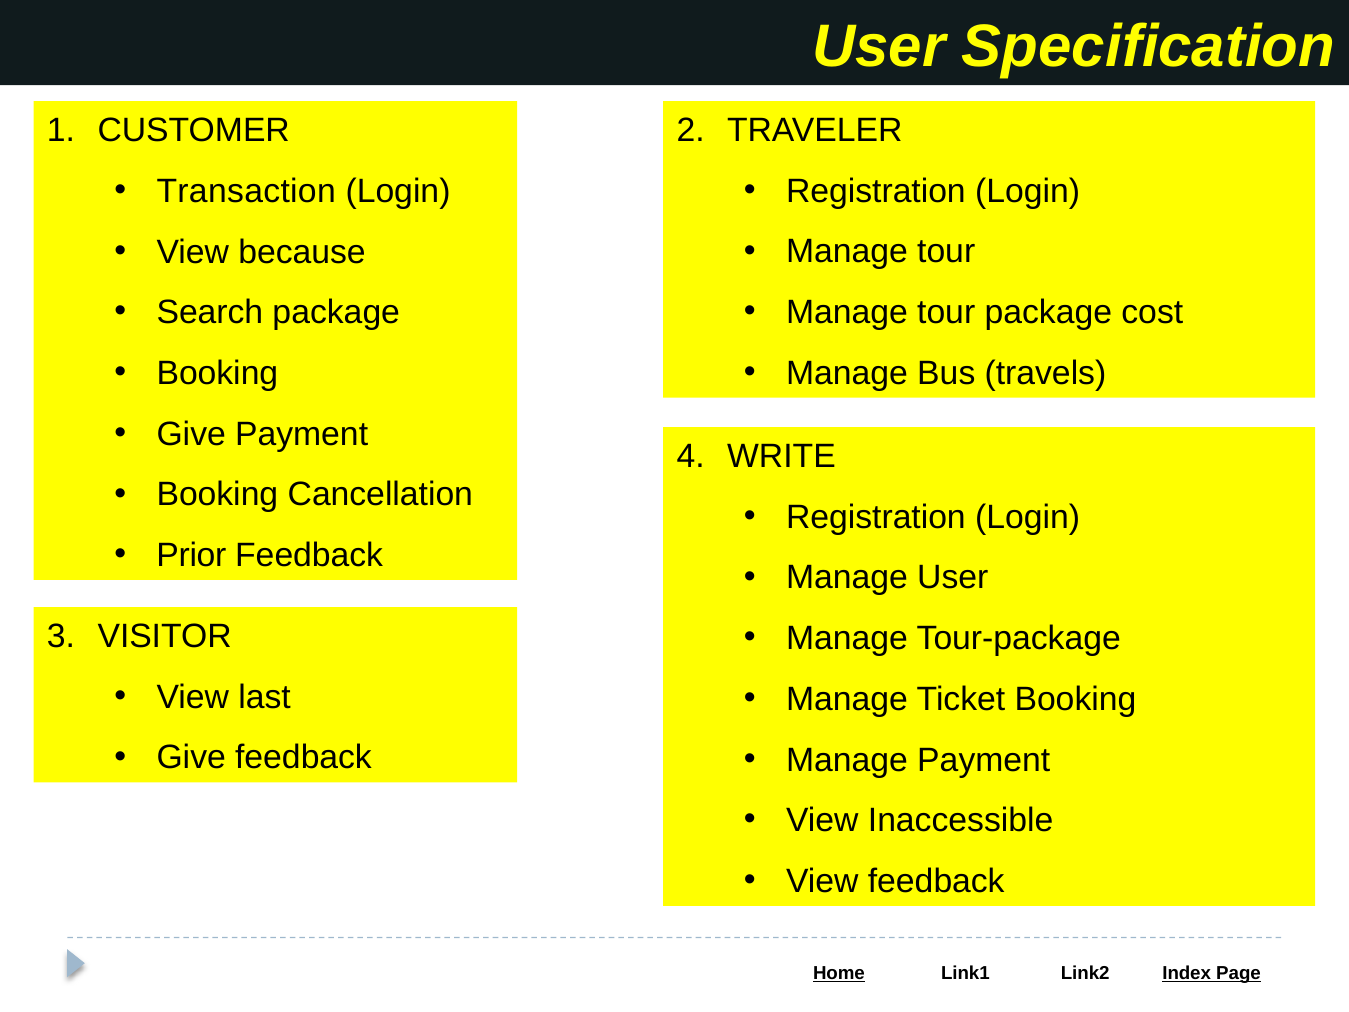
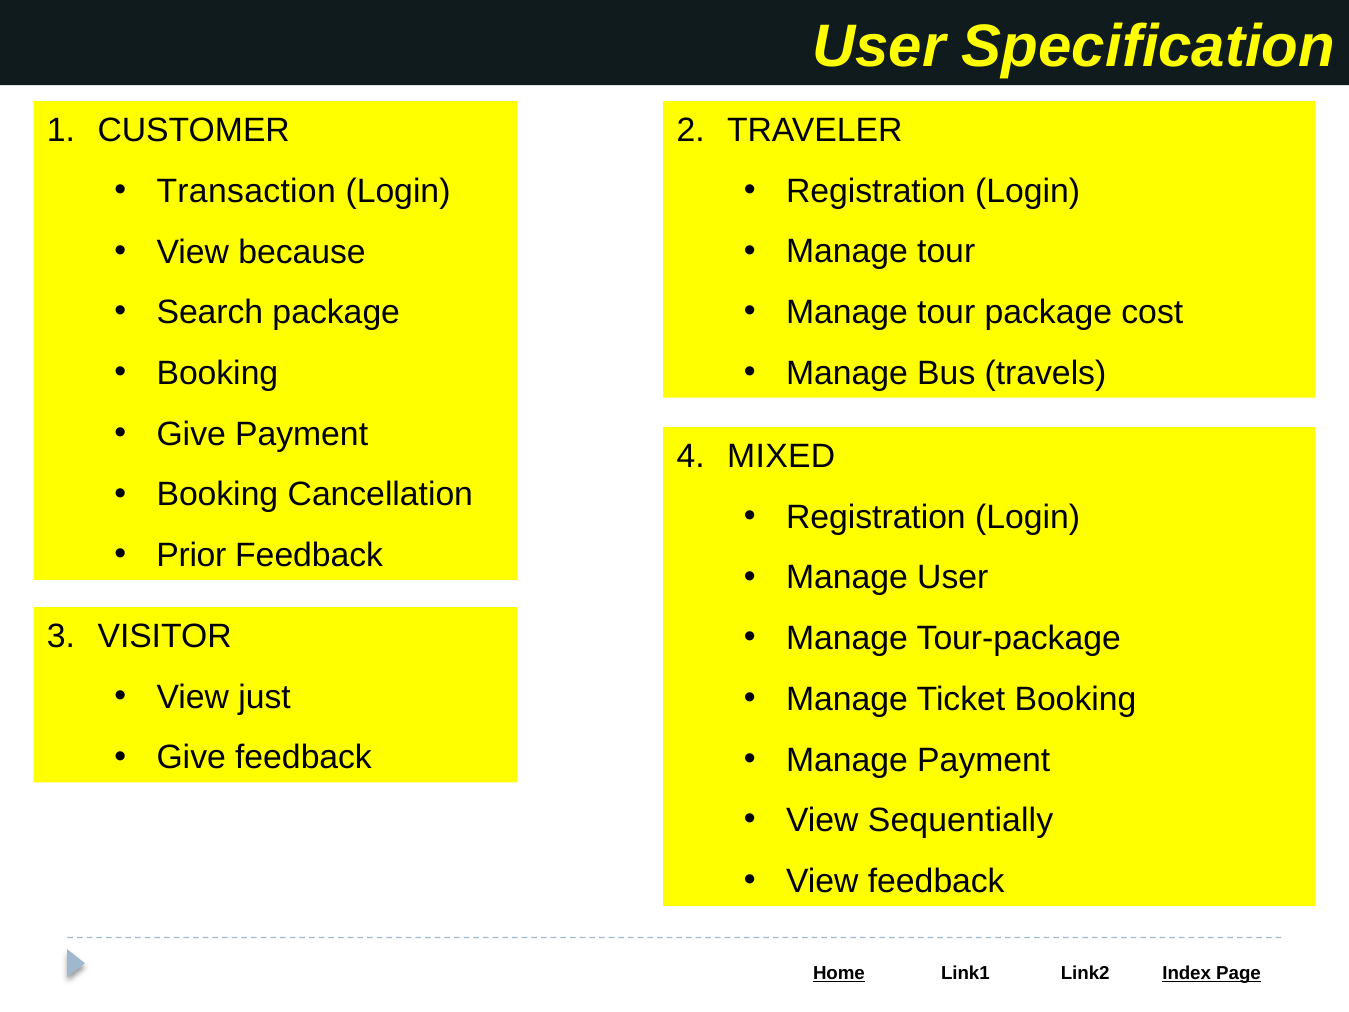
WRITE: WRITE -> MIXED (781, 456)
last: last -> just (265, 697)
Inaccessible: Inaccessible -> Sequentially (961, 820)
